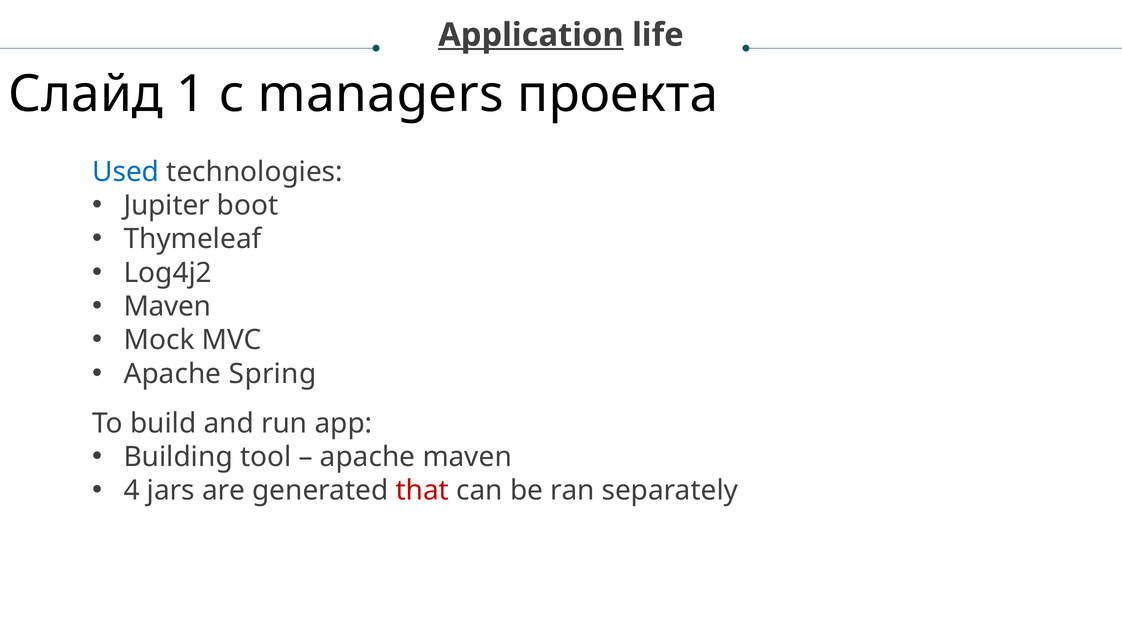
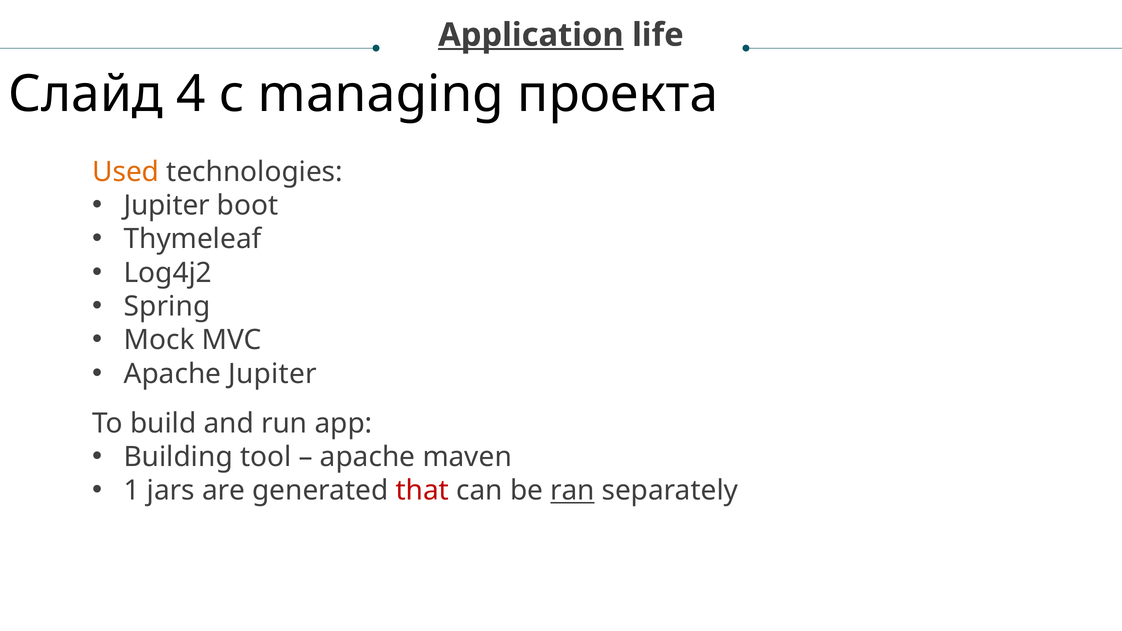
1: 1 -> 4 (191, 94)
managers: managers -> managing (381, 94)
Used colour: blue -> orange (126, 172)
Maven: Maven -> Spring (167, 307)
Apache Spring: Spring -> Jupiter (273, 374)
4: 4 -> 1 (132, 491)
ran underline: none -> present (572, 491)
